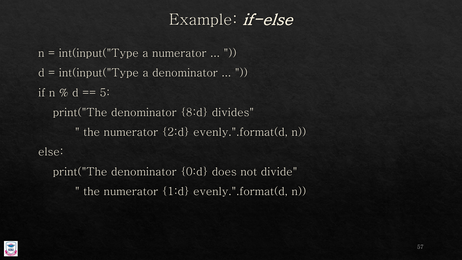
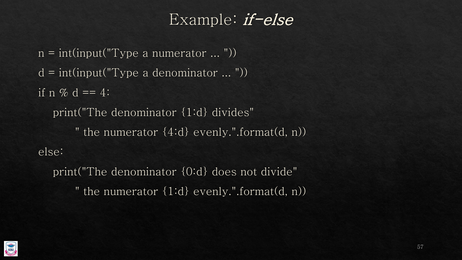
5: 5 -> 4 (105, 93)
denominator 8:d: 8:d -> 1:d (194, 112)
2:d: 2:d -> 4:d (176, 132)
